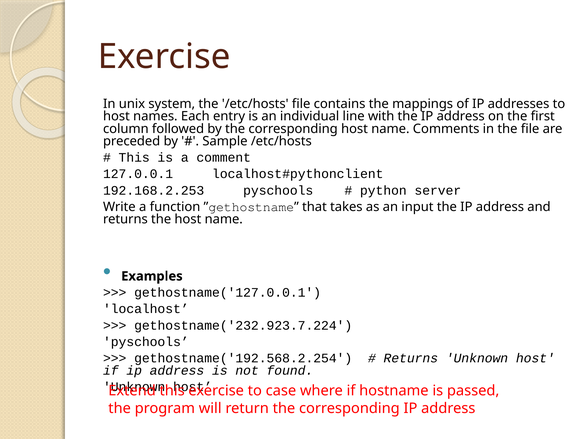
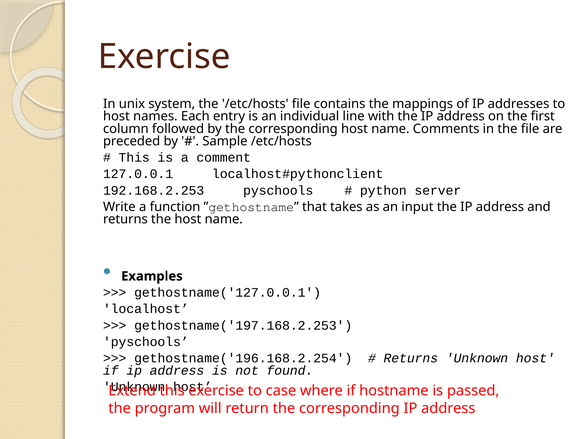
gethostname('232.923.7.224: gethostname('232.923.7.224 -> gethostname('197.168.2.253 (243, 326)
gethostname('192.568.2.254: gethostname('192.568.2.254 -> gethostname('196.168.2.254 (243, 359)
